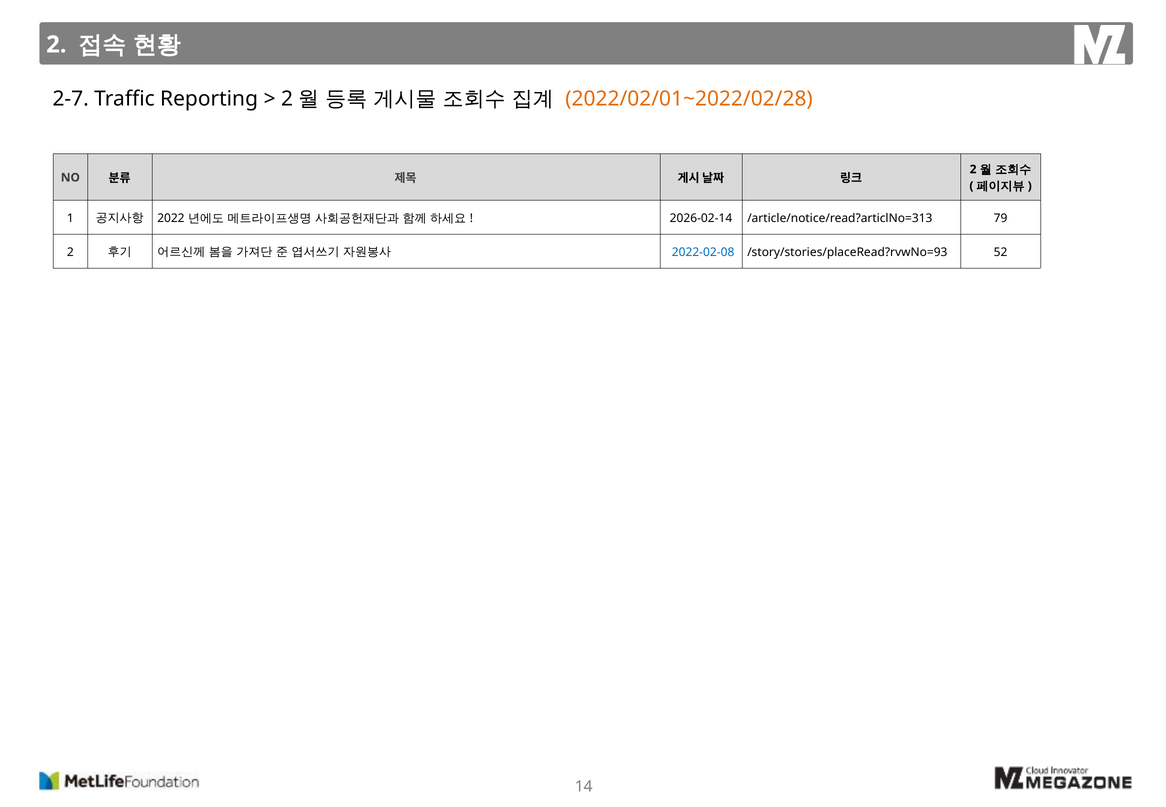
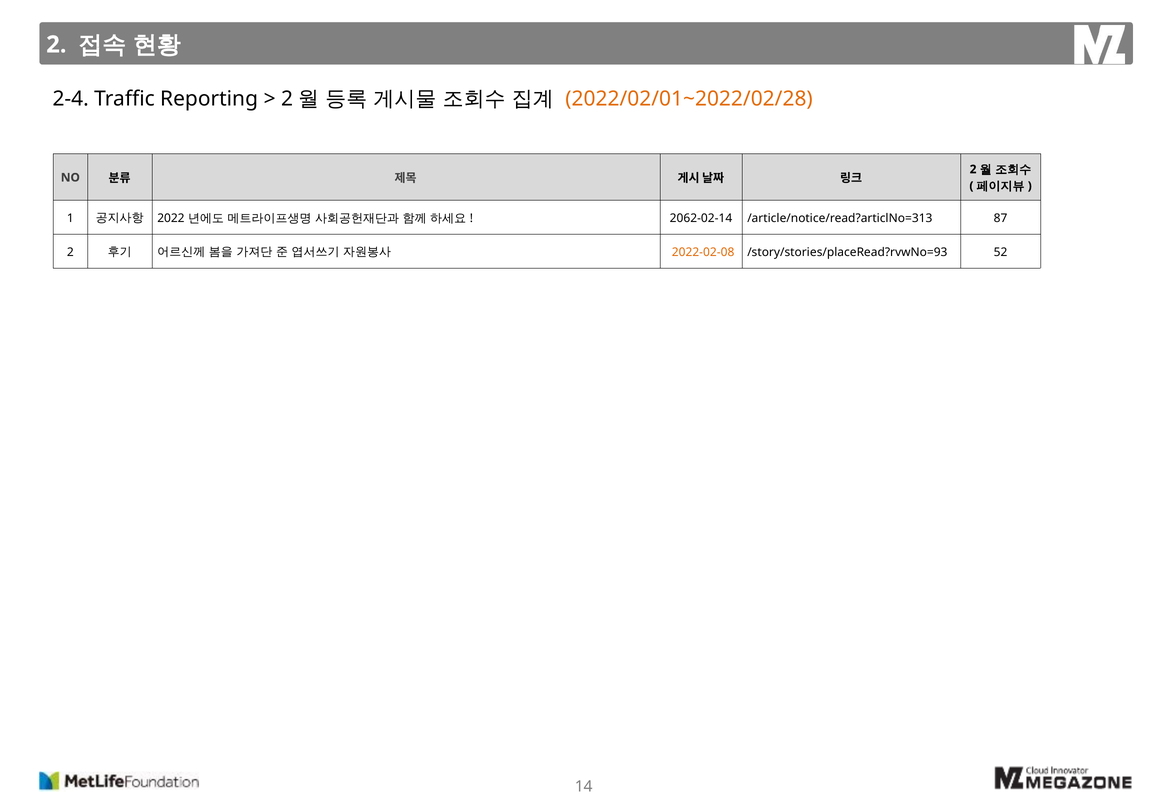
2-7: 2-7 -> 2-4 (71, 99)
2026-02-14: 2026-02-14 -> 2062-02-14 (701, 218)
79: 79 -> 87 (1001, 218)
2022-02-08 colour: blue -> orange (703, 252)
